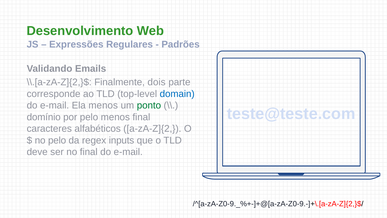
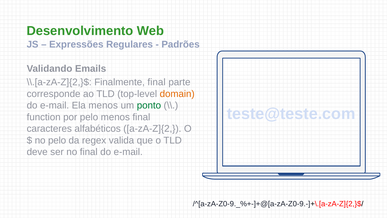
Finalmente dois: dois -> final (157, 82)
domain colour: blue -> orange (177, 94)
domínio: domínio -> function (44, 117)
inputs: inputs -> valida (121, 140)
